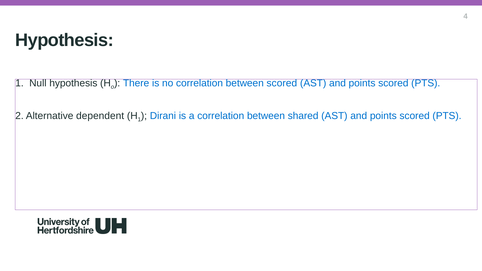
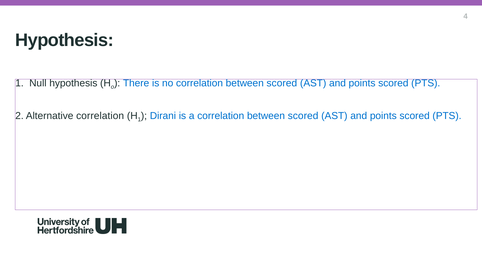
Alternative dependent: dependent -> correlation (100, 116)
a correlation between shared: shared -> scored (303, 116)
